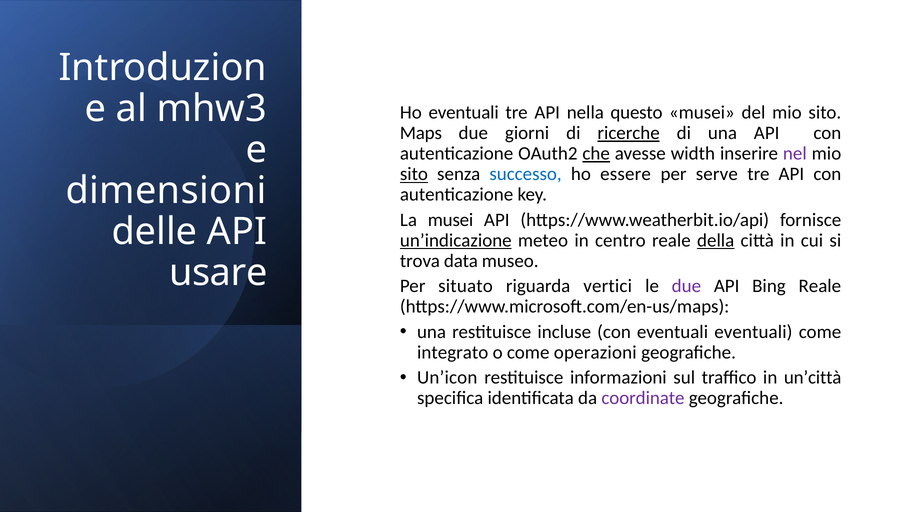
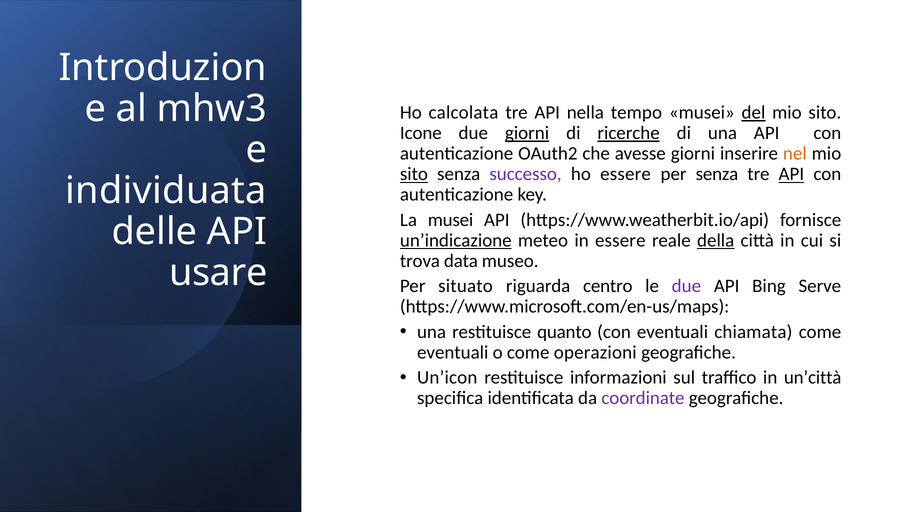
Ho eventuali: eventuali -> calcolata (463, 113)
questo: questo -> tempo (636, 113)
del underline: none -> present (753, 113)
Maps: Maps -> Icone (421, 133)
giorni underline: none -> present (527, 133)
che underline: present -> none (596, 154)
avesse width: width -> giorni (693, 154)
nel colour: purple -> orange (795, 154)
successo colour: blue -> purple (526, 174)
per serve: serve -> senza (717, 174)
API underline: none -> present (791, 174)
dimensioni: dimensioni -> individuata (166, 191)
in centro: centro -> essere (620, 240)
vertici: vertici -> centro (608, 286)
Bing Reale: Reale -> Serve (820, 286)
incluse: incluse -> quanto (564, 332)
eventuali eventuali: eventuali -> chiamata (753, 332)
integrato: integrato -> eventuali (453, 352)
